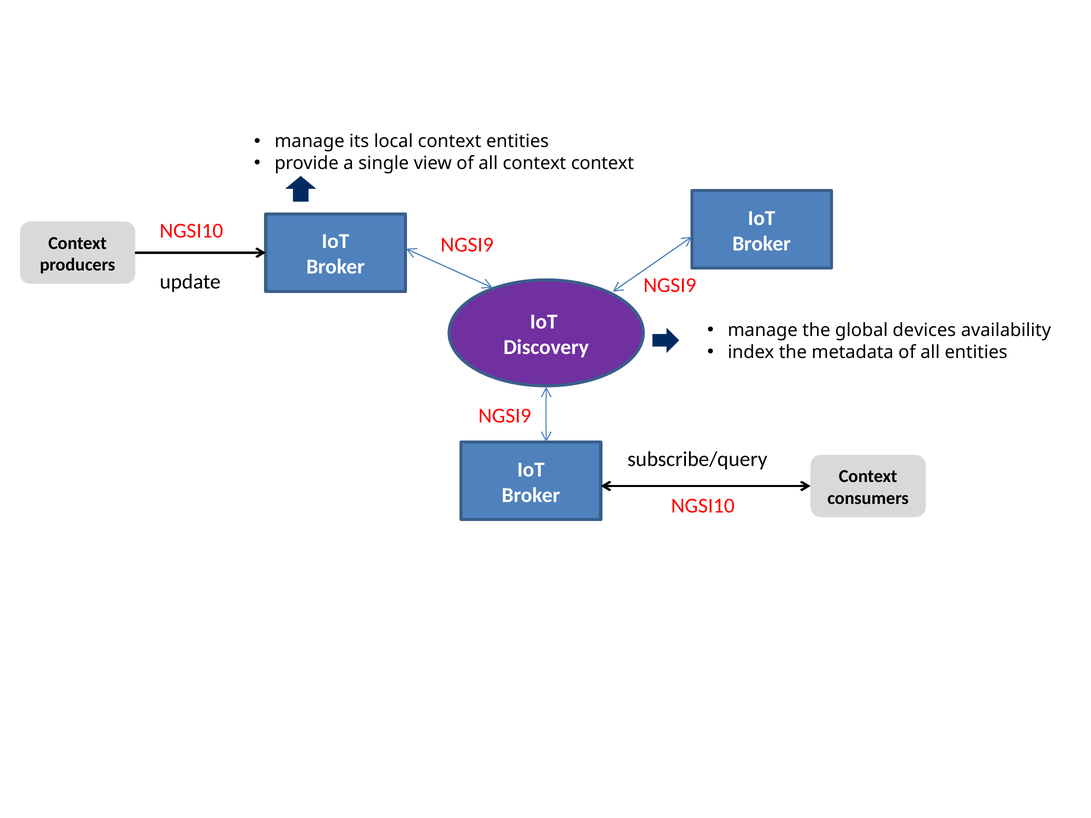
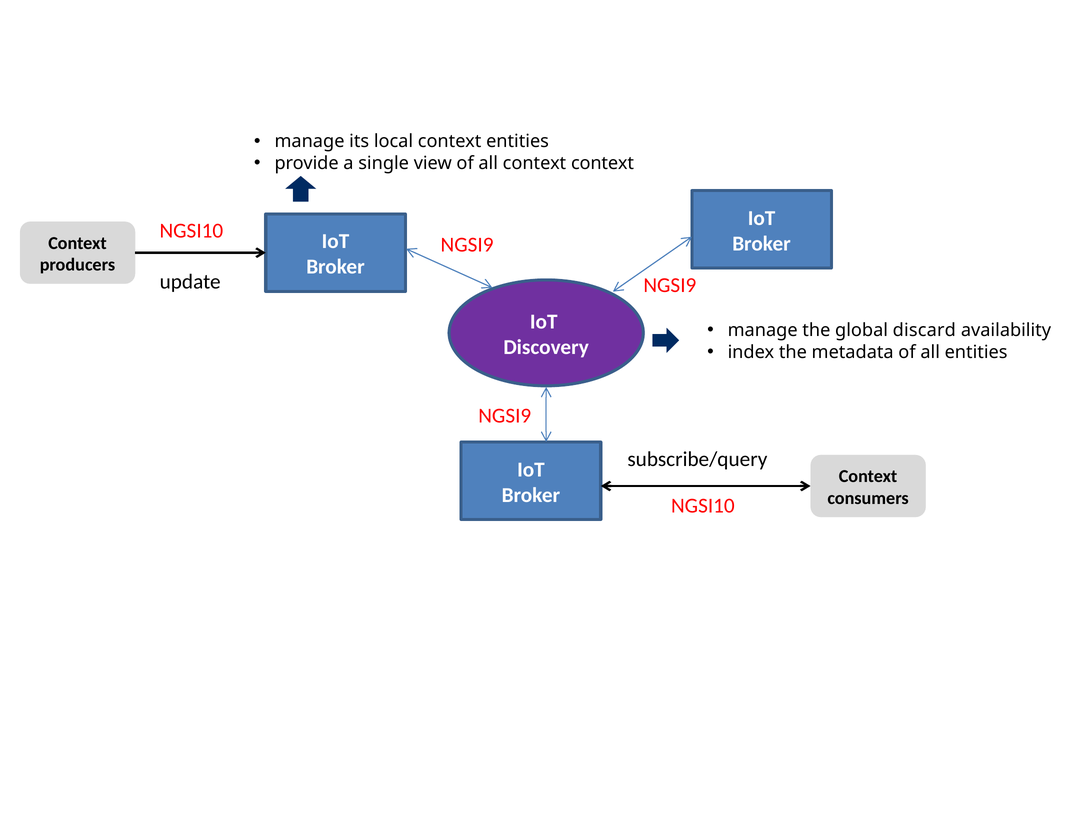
devices: devices -> discard (924, 330)
